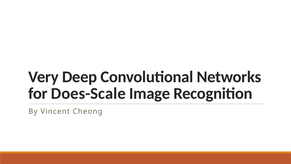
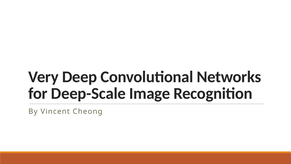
Does-Scale: Does-Scale -> Deep-Scale (88, 93)
